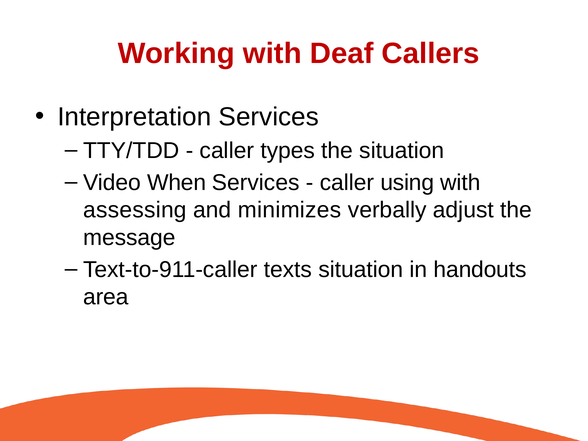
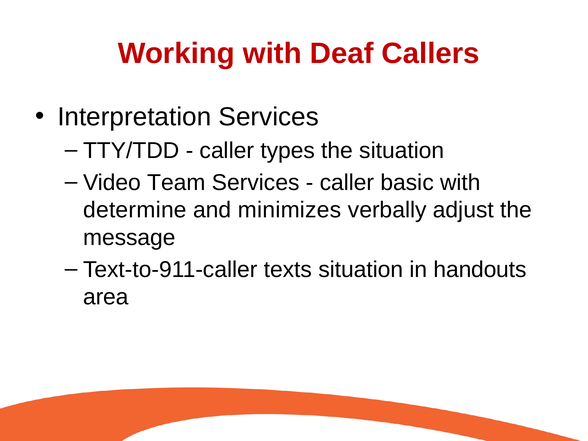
When: When -> Team (176, 183)
using: using -> basic (407, 183)
assessing: assessing -> determine (135, 210)
